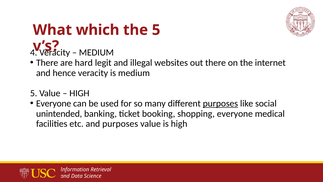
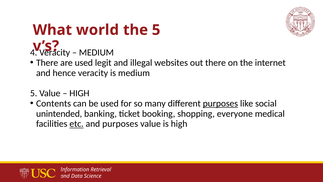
which: which -> world (97, 30)
are hard: hard -> used (84, 63)
Everyone: Everyone -> Contents (54, 103)
etc underline: none -> present (77, 124)
